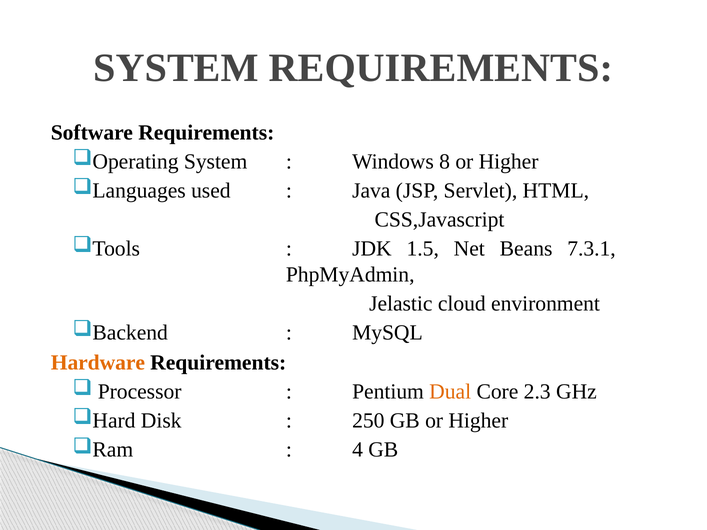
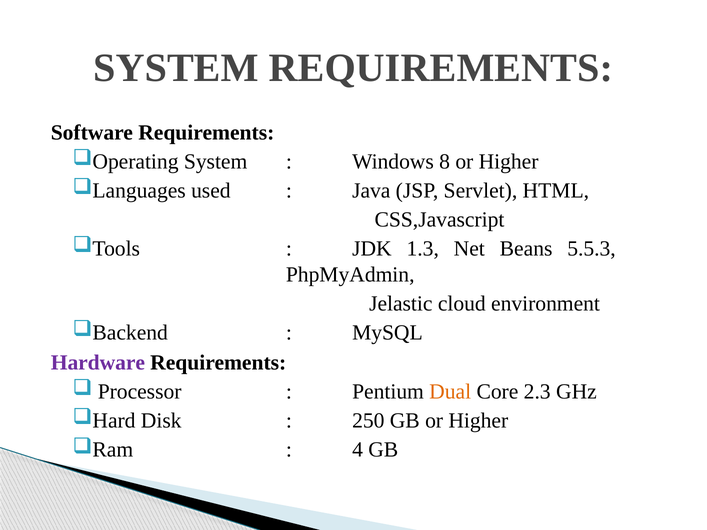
1.5: 1.5 -> 1.3 (423, 249)
7.3.1: 7.3.1 -> 5.5.3 (592, 249)
Hardware colour: orange -> purple (98, 363)
